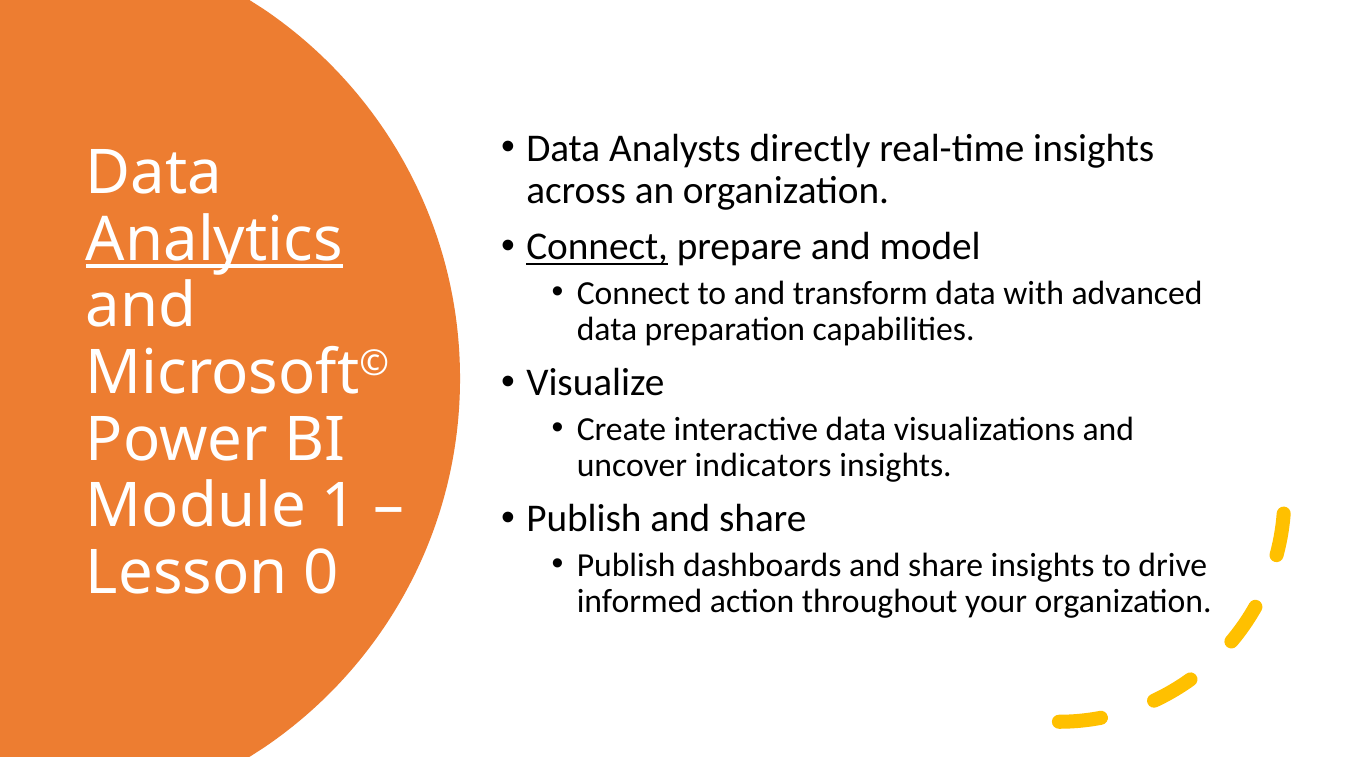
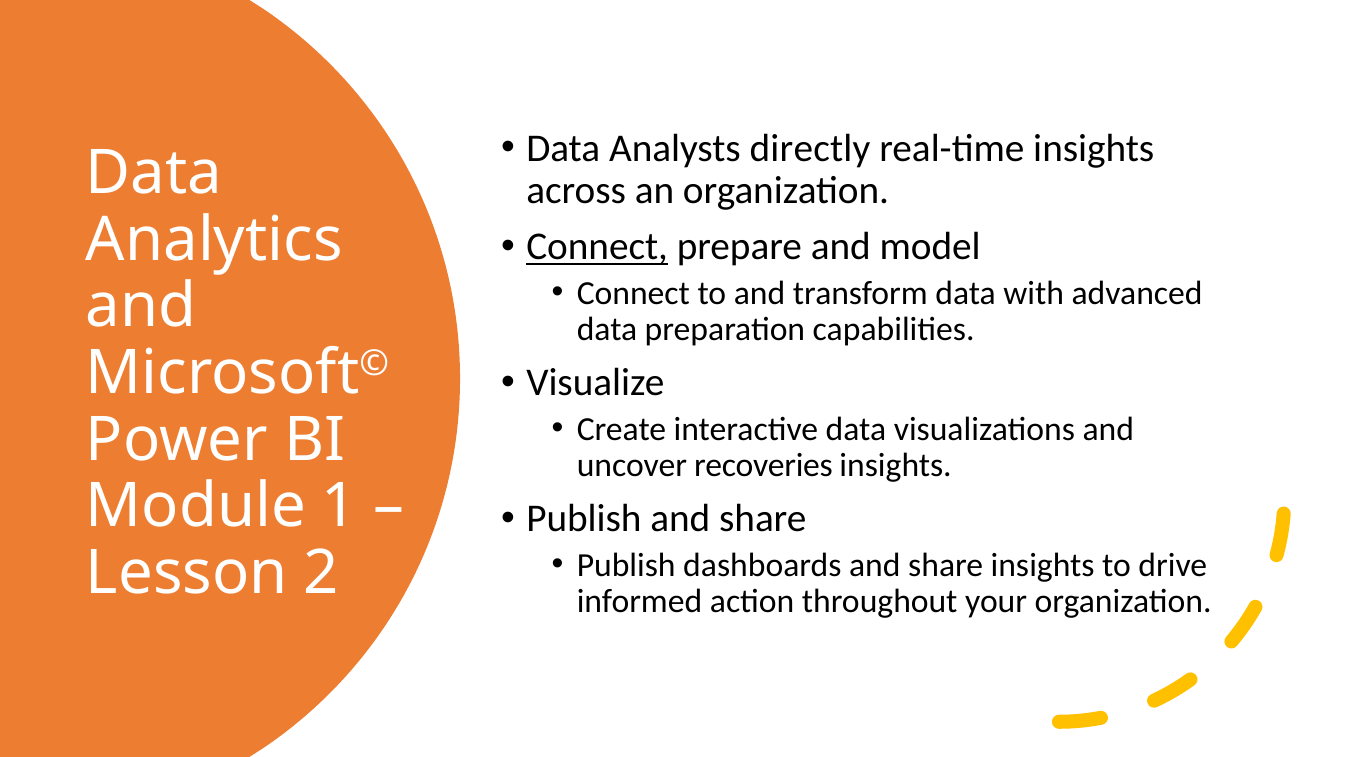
Analytics underline: present -> none (214, 240)
indicators: indicators -> recoveries (763, 466)
0: 0 -> 2 (321, 573)
